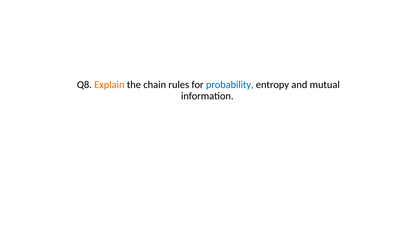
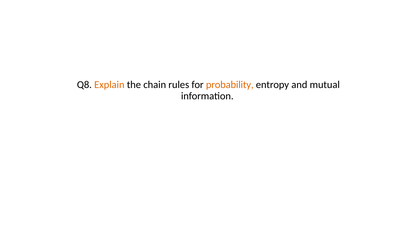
probability colour: blue -> orange (230, 85)
